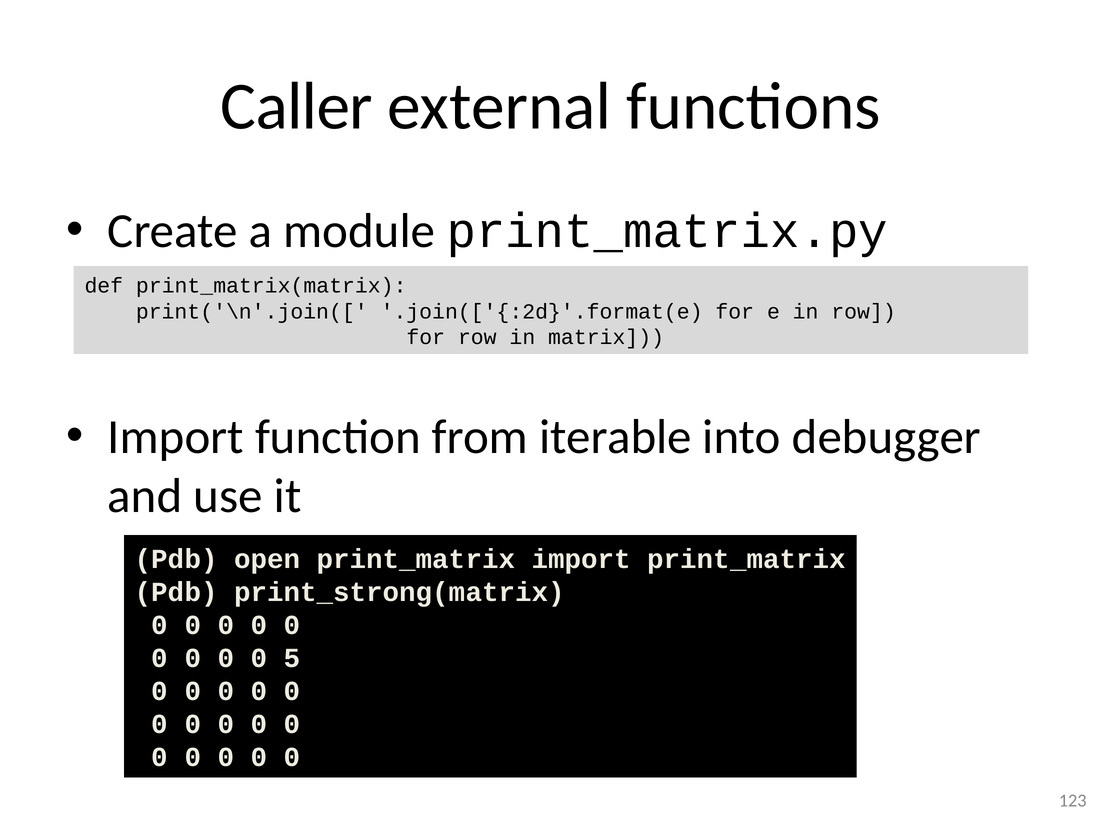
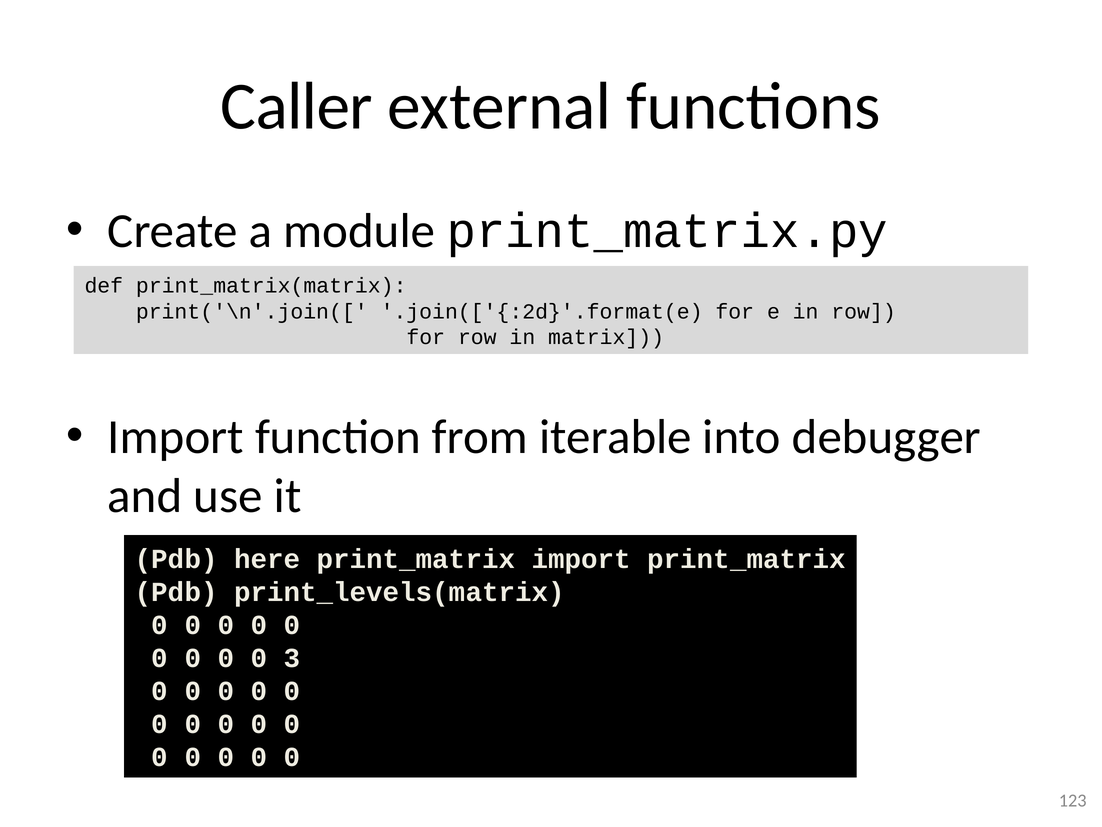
open: open -> here (267, 559)
print_strong(matrix: print_strong(matrix -> print_levels(matrix (399, 592)
5: 5 -> 3 (292, 658)
